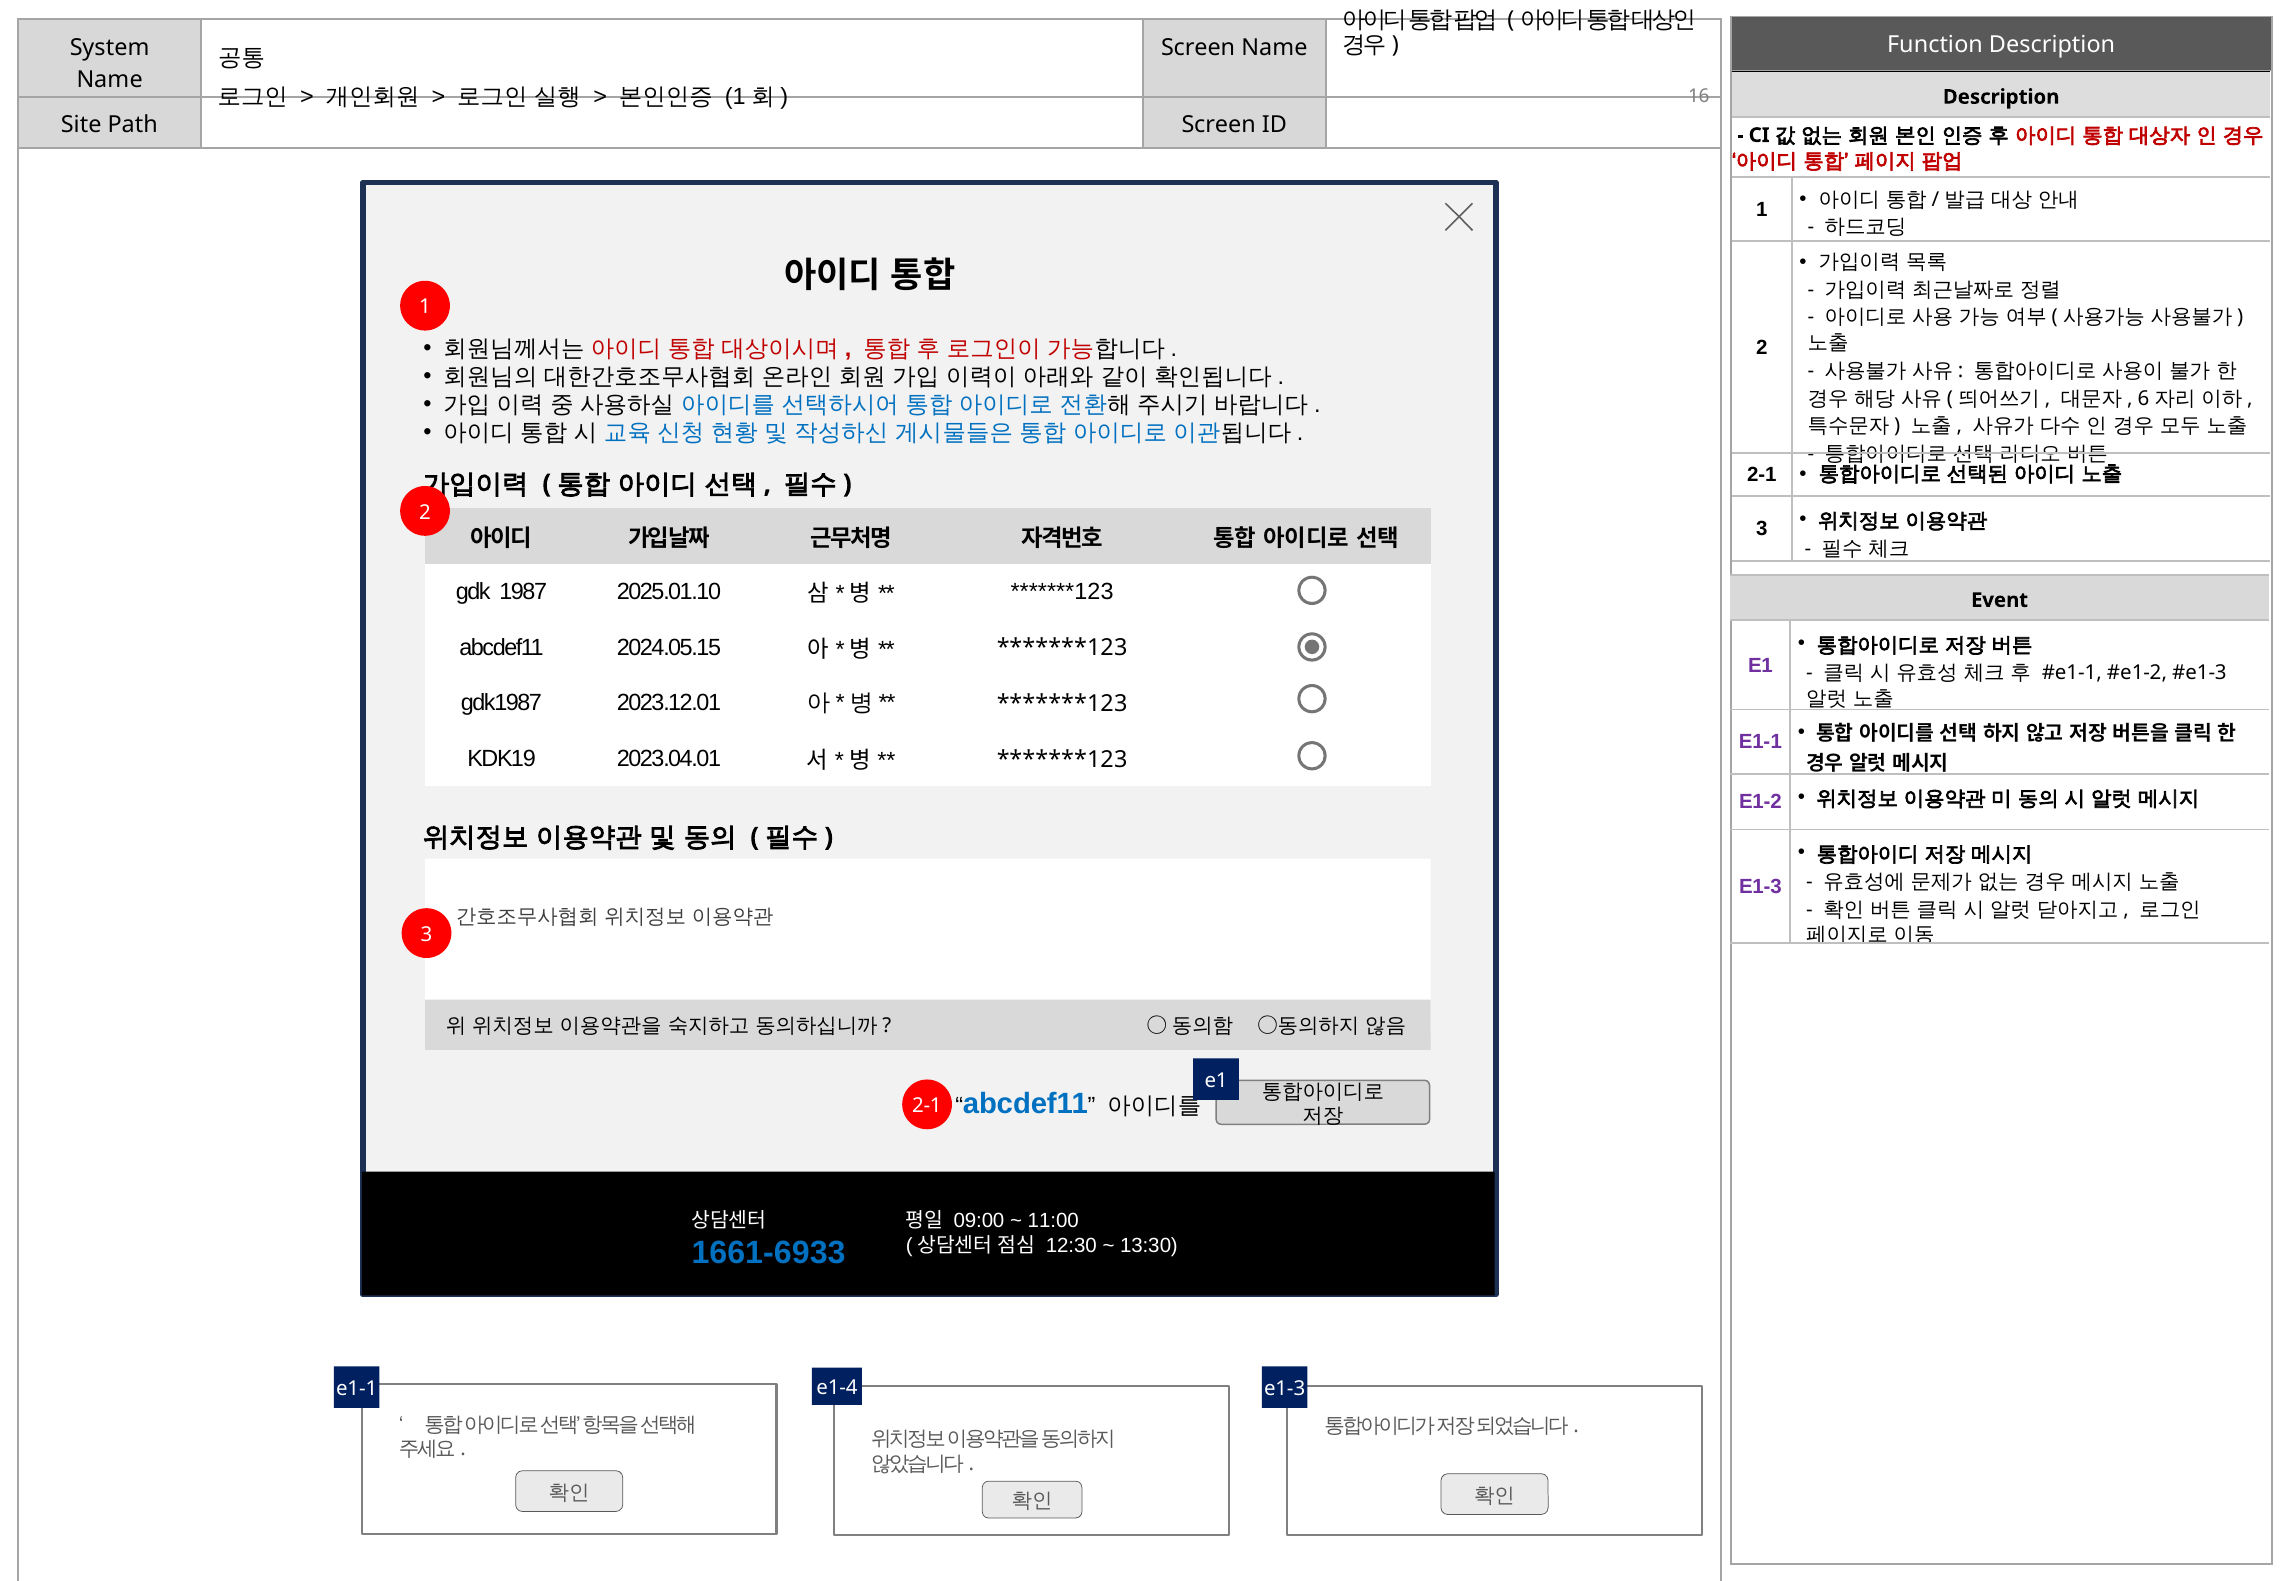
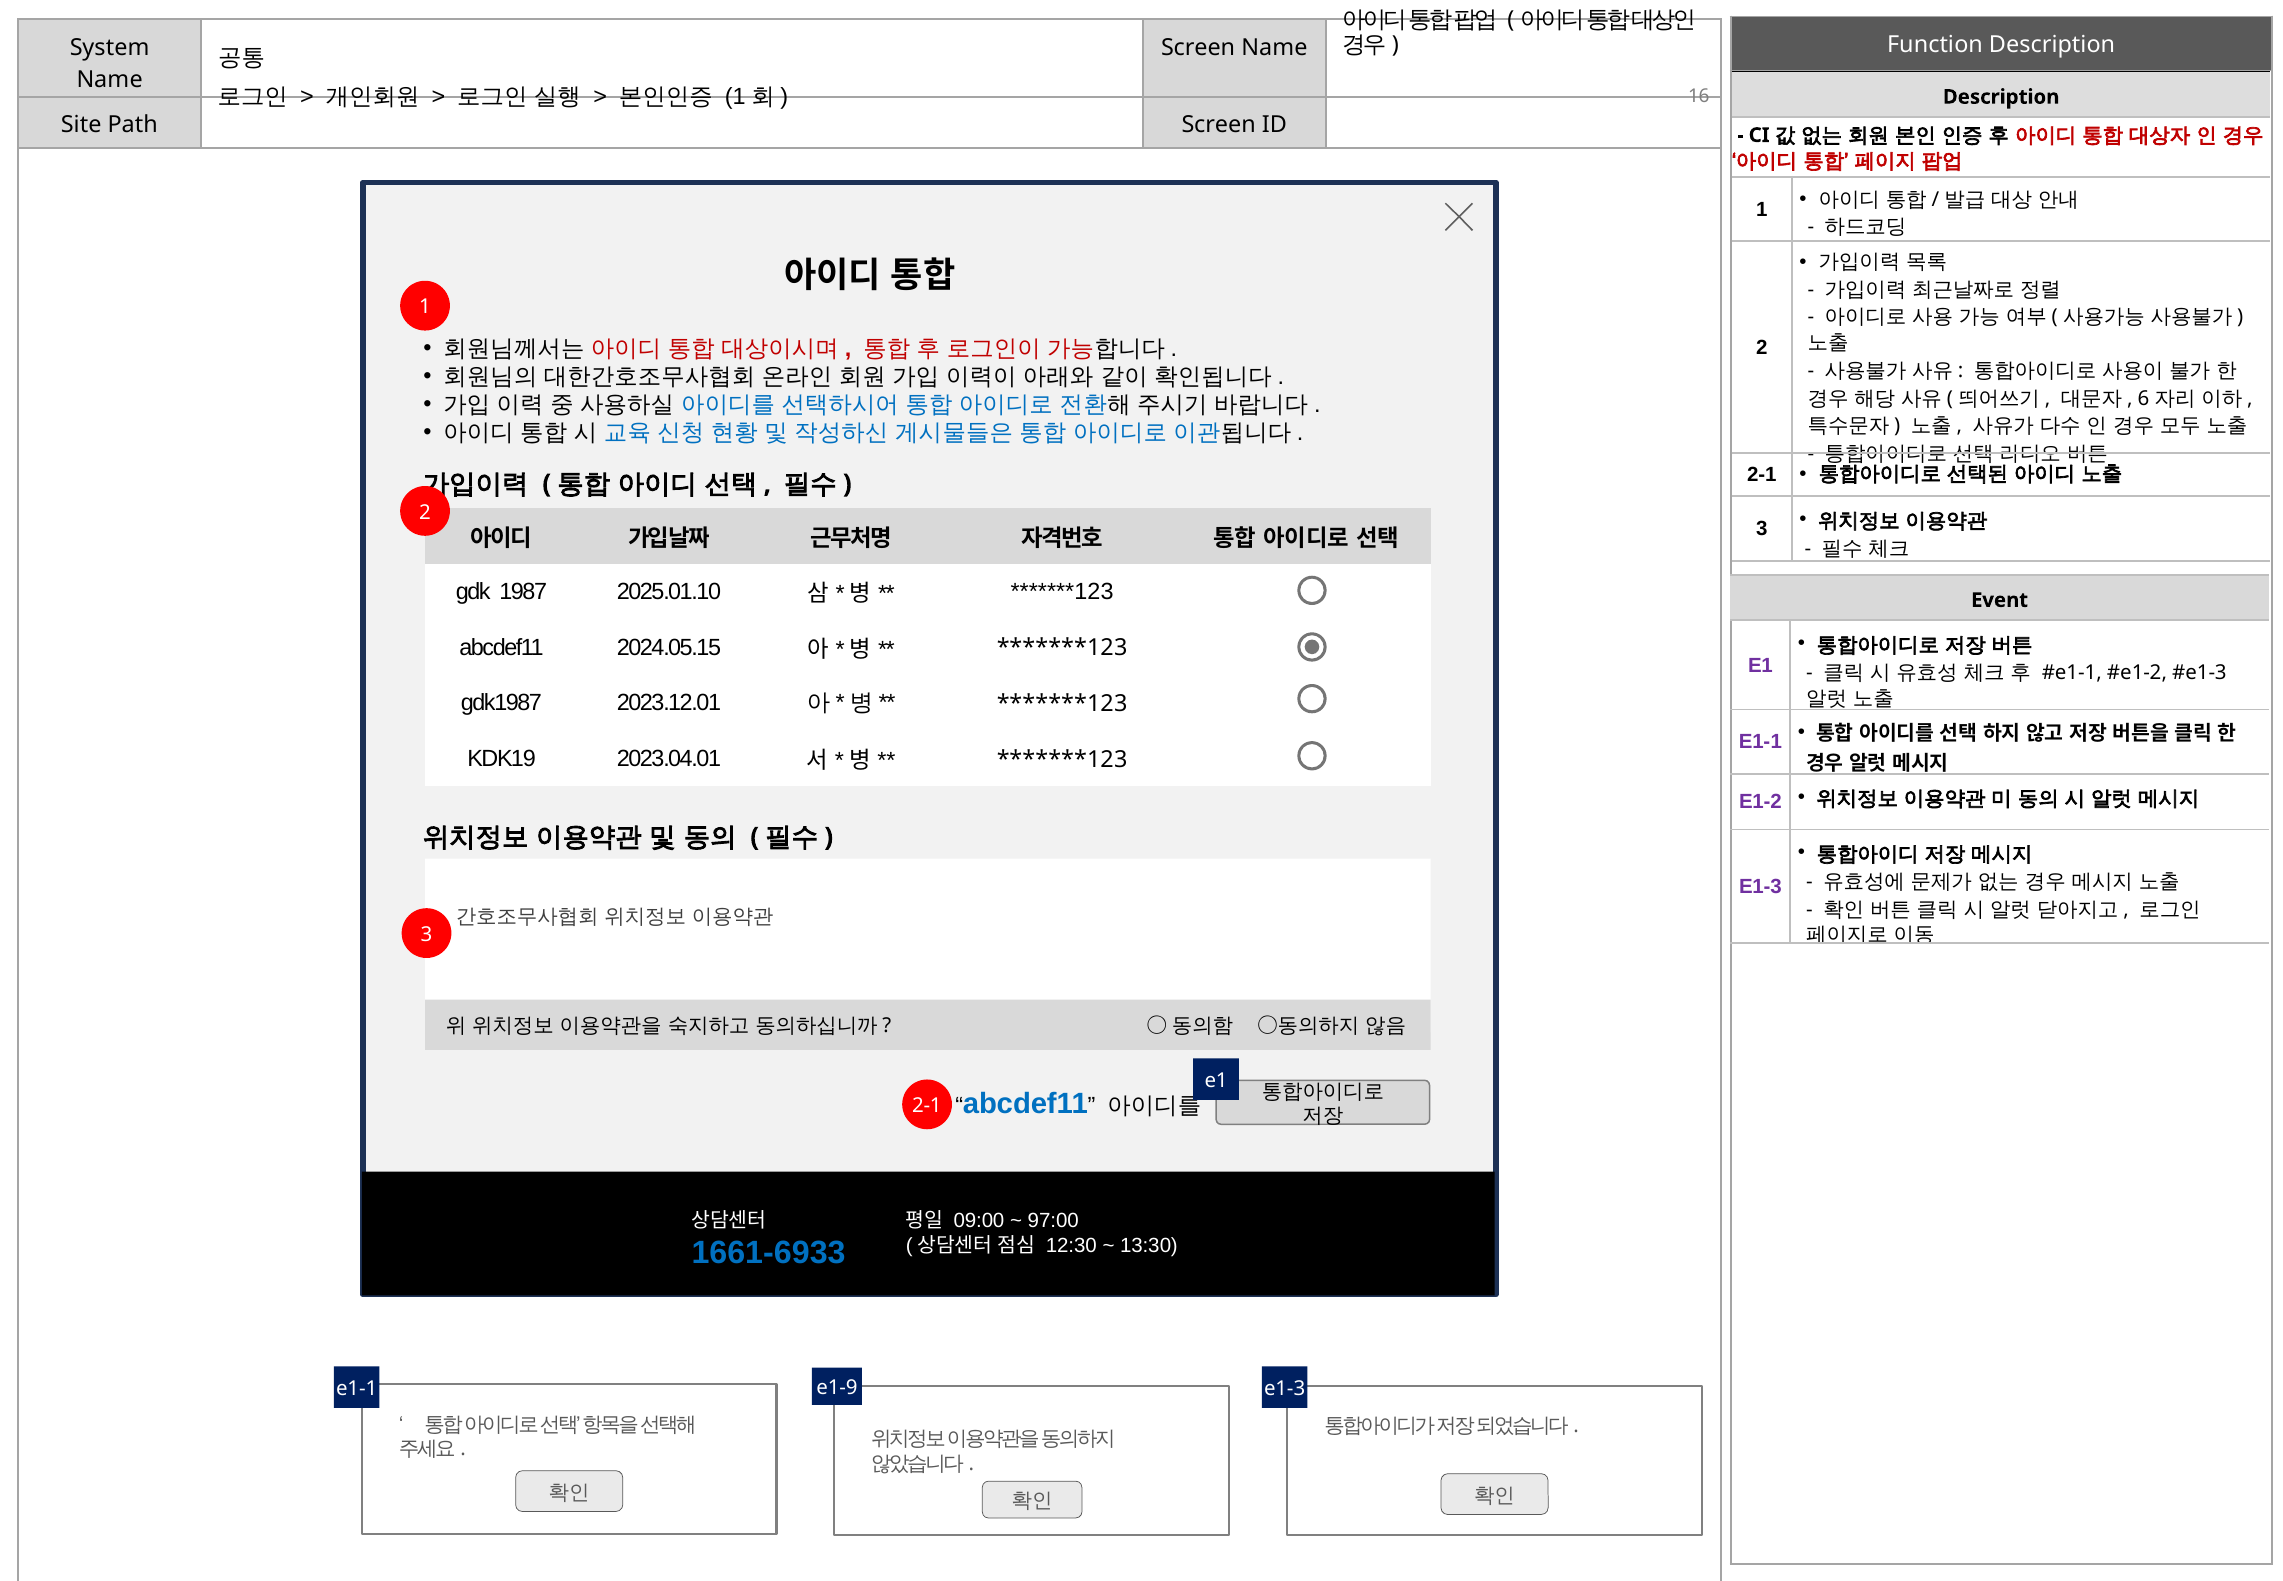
11:00: 11:00 -> 97:00 (1053, 1220)
e1-4: e1-4 -> e1-9 (837, 1387)
